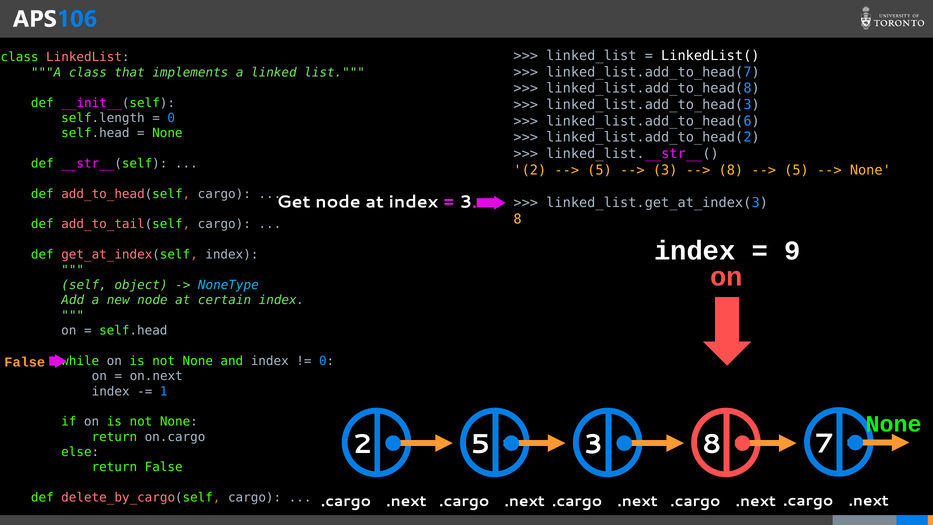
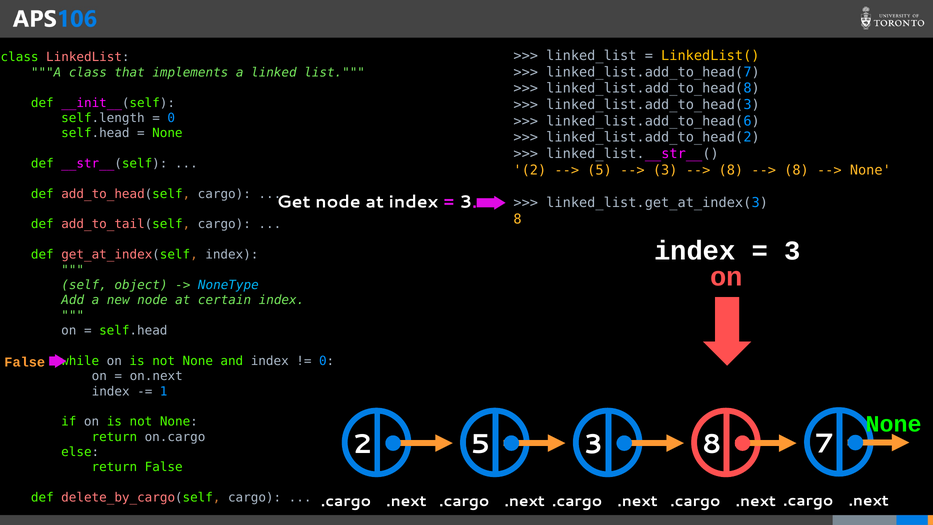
LinkedList( colour: white -> yellow (710, 56)
5: 5 -> 8 (797, 170)
9: 9 -> 3 (793, 251)
